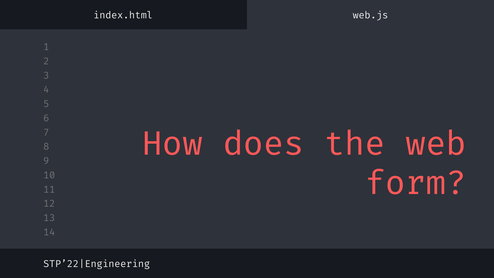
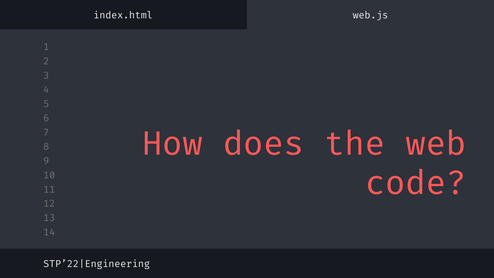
form: form -> code (416, 183)
